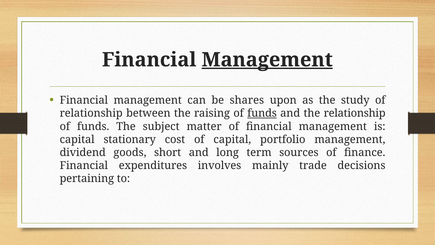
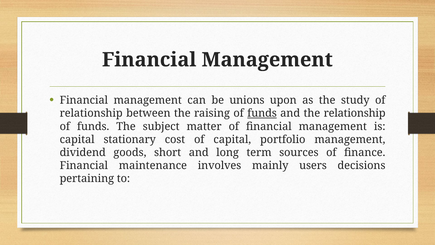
Management underline: present -> none (267, 60)
shares: shares -> unions (247, 100)
expenditures: expenditures -> maintenance (153, 165)
trade: trade -> users (313, 165)
